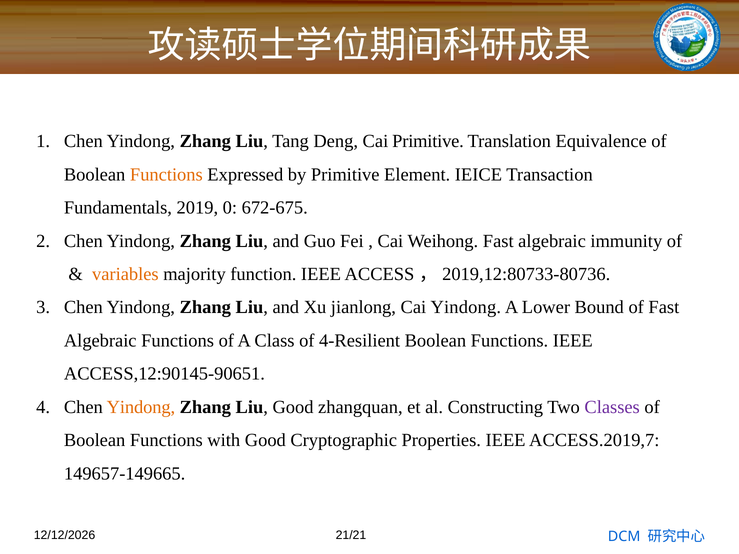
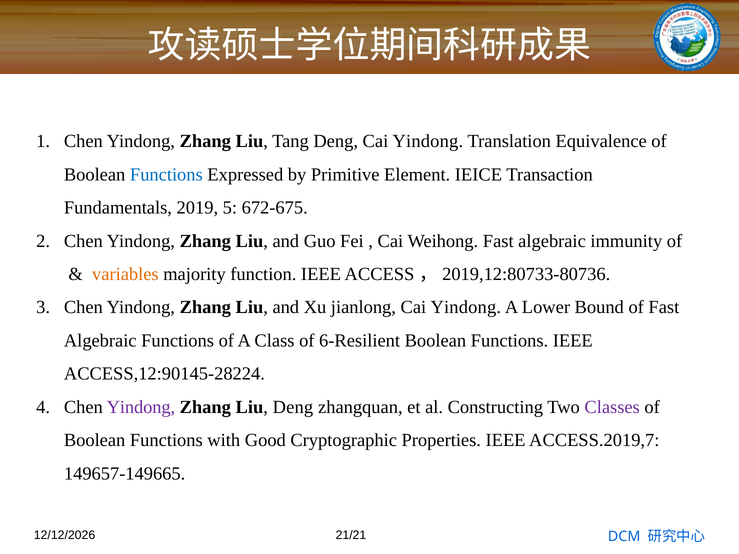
Deng Cai Primitive: Primitive -> Yindong (428, 141)
Functions colour: orange -> blue (166, 175)
0: 0 -> 5 (230, 208)
4-Resilient: 4-Resilient -> 6-Resilient (360, 341)
ACCESS,12:90145-90651: ACCESS,12:90145-90651 -> ACCESS,12:90145-28224 (164, 374)
Yindong colour: orange -> purple (141, 407)
Liu Good: Good -> Deng (293, 407)
